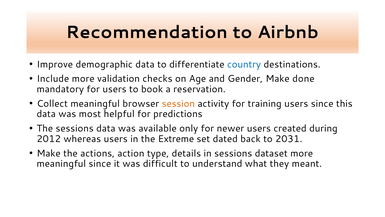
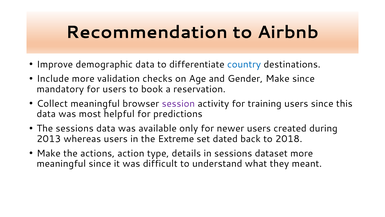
Make done: done -> since (303, 79)
session colour: orange -> purple (178, 103)
2012: 2012 -> 2013 (49, 139)
2031: 2031 -> 2018 (289, 139)
